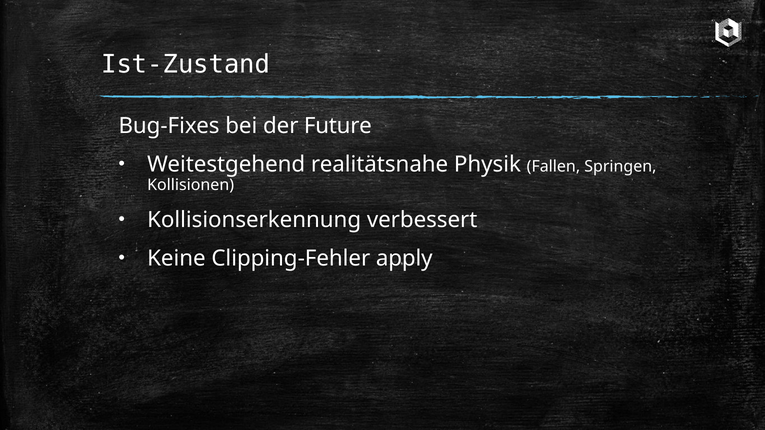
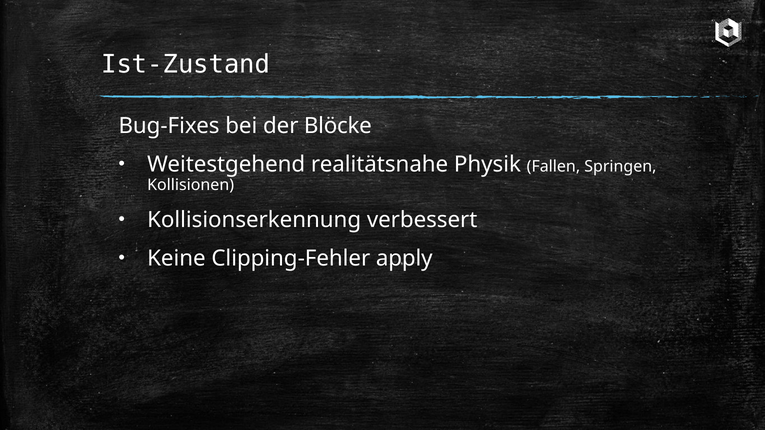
Future: Future -> Blöcke (338, 126)
